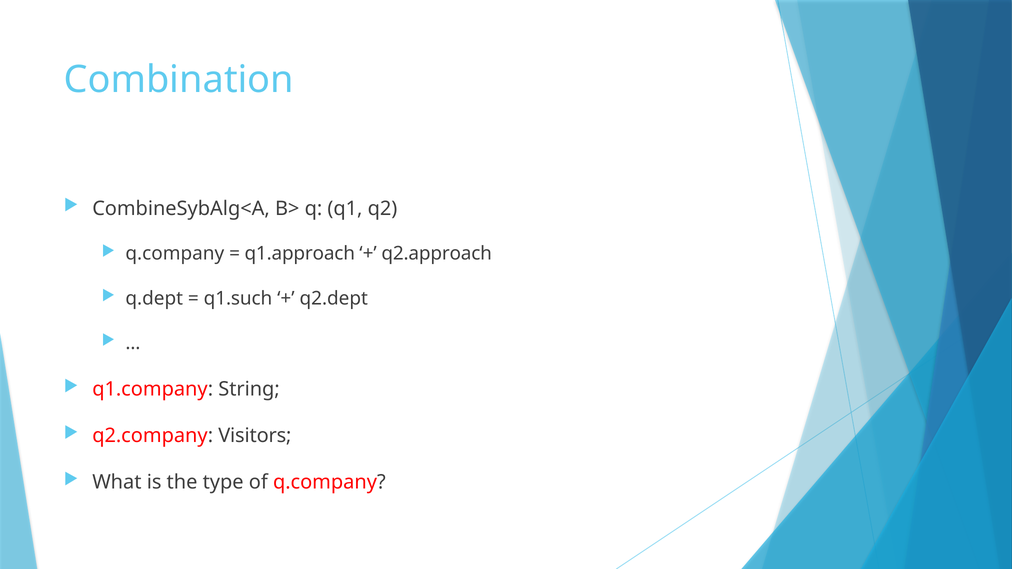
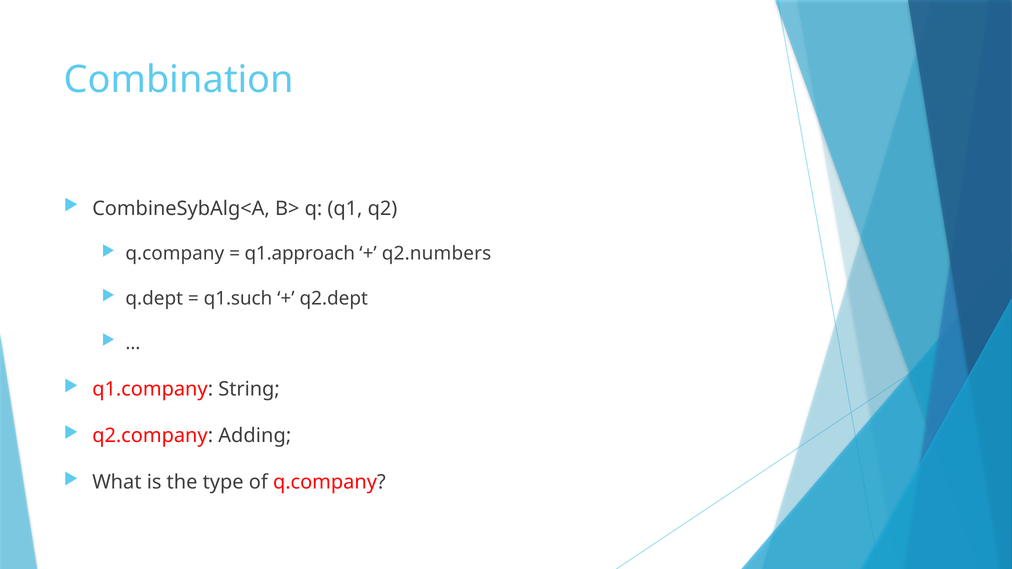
q2.approach: q2.approach -> q2.numbers (437, 254)
Visitors: Visitors -> Adding (255, 436)
